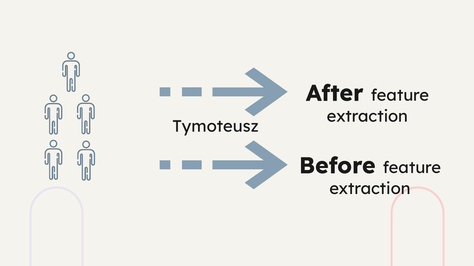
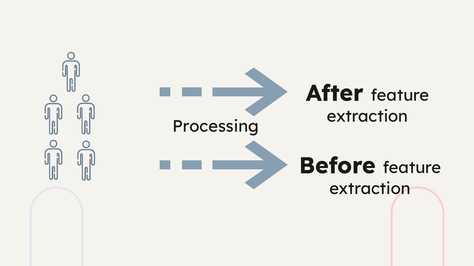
Tymoteusz: Tymoteusz -> Processing (216, 127)
